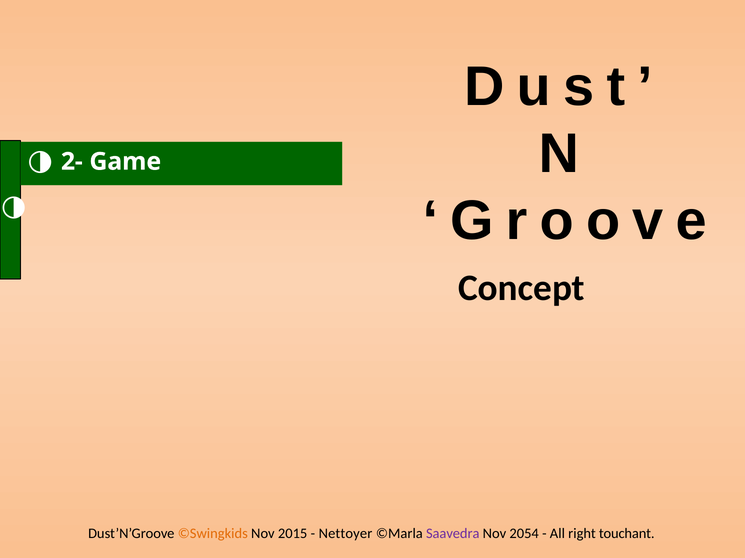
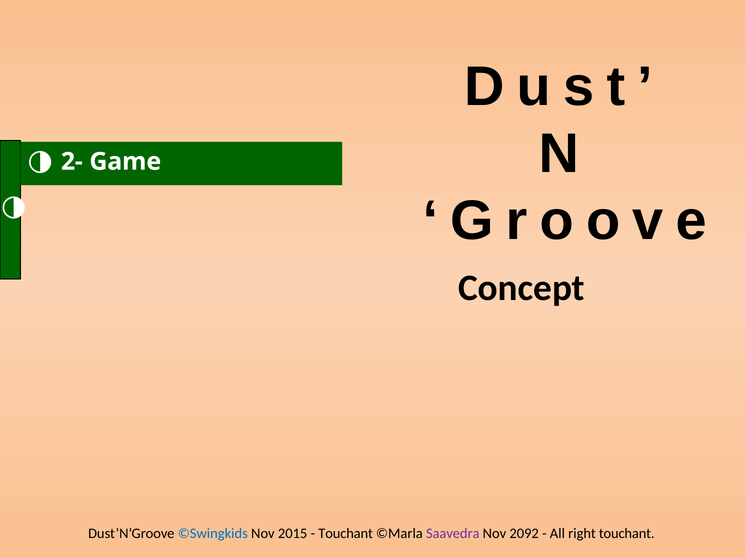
©Swingkids colour: orange -> blue (213, 534)
Nettoyer: Nettoyer -> Touchant (346, 534)
2054: 2054 -> 2092 (524, 534)
